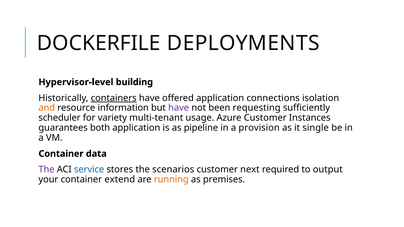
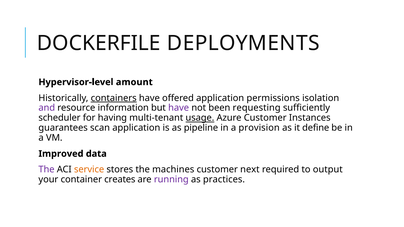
building: building -> amount (134, 82)
connections: connections -> permissions (273, 98)
and colour: orange -> purple (47, 108)
variety: variety -> having (112, 118)
usage underline: none -> present (200, 118)
both: both -> scan (100, 128)
single: single -> define (316, 128)
Container: Container -> Improved (61, 154)
service colour: blue -> orange (89, 170)
scenarios: scenarios -> machines (173, 170)
extend: extend -> creates (120, 180)
running colour: orange -> purple (171, 180)
premises: premises -> practices (224, 180)
